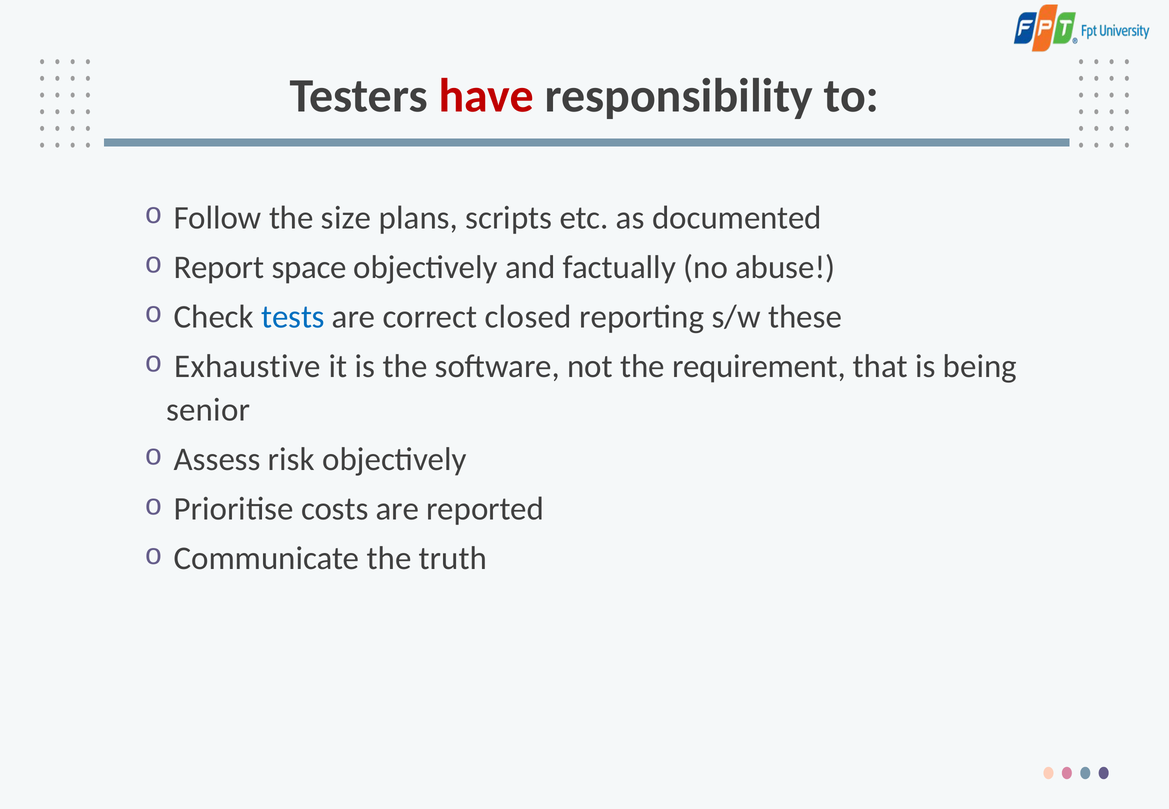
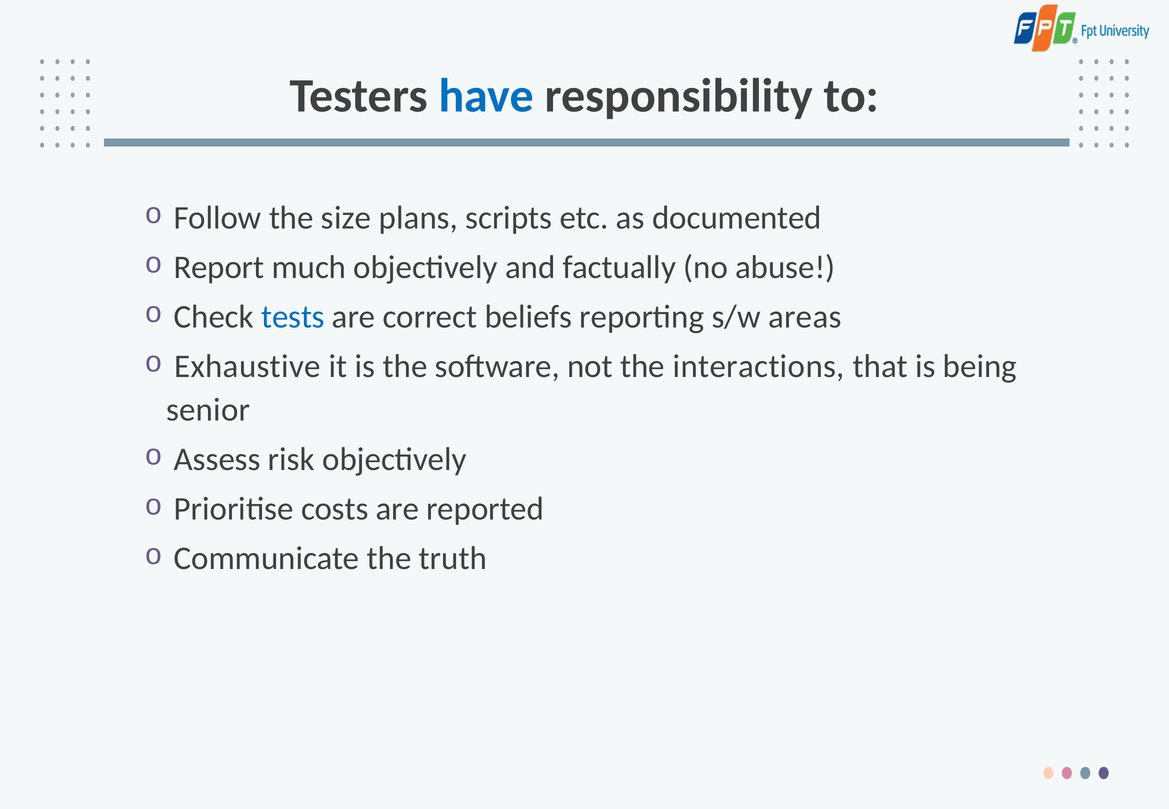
have colour: red -> blue (486, 96)
space: space -> much (309, 267)
closed: closed -> beliefs (528, 317)
these: these -> areas (805, 317)
requirement: requirement -> interactions (759, 367)
